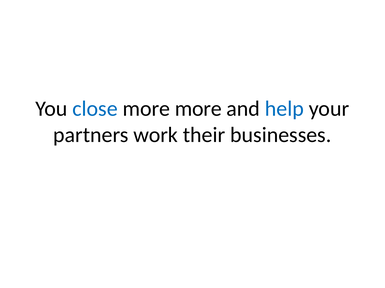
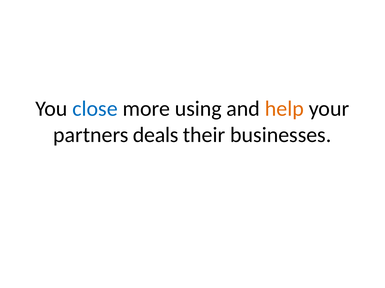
more more: more -> using (198, 109)
help colour: blue -> orange (284, 109)
work: work -> deals (156, 135)
